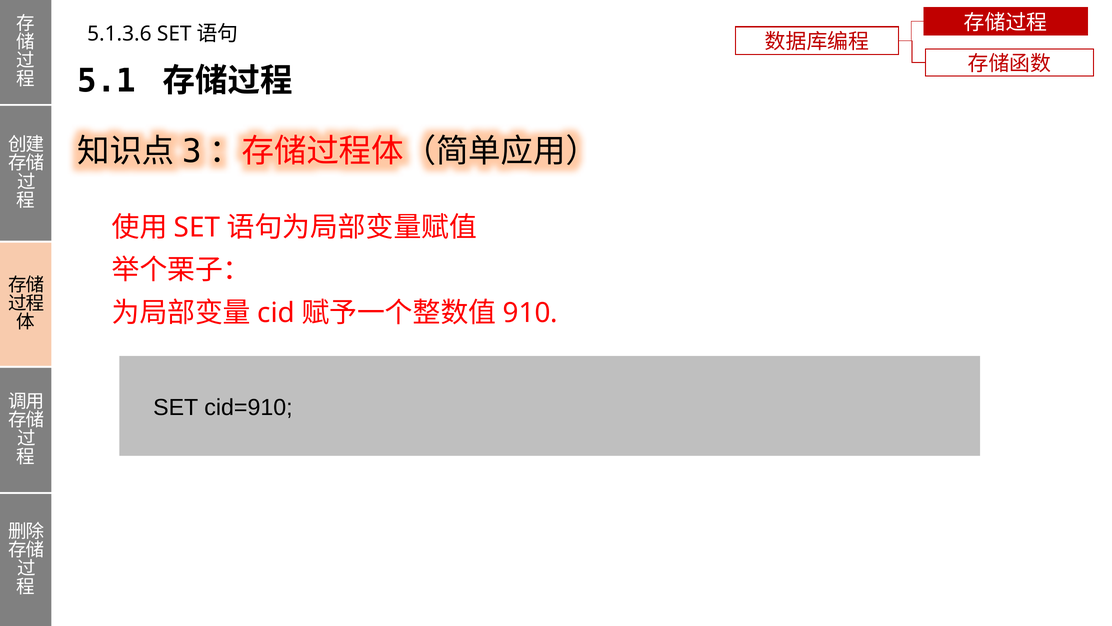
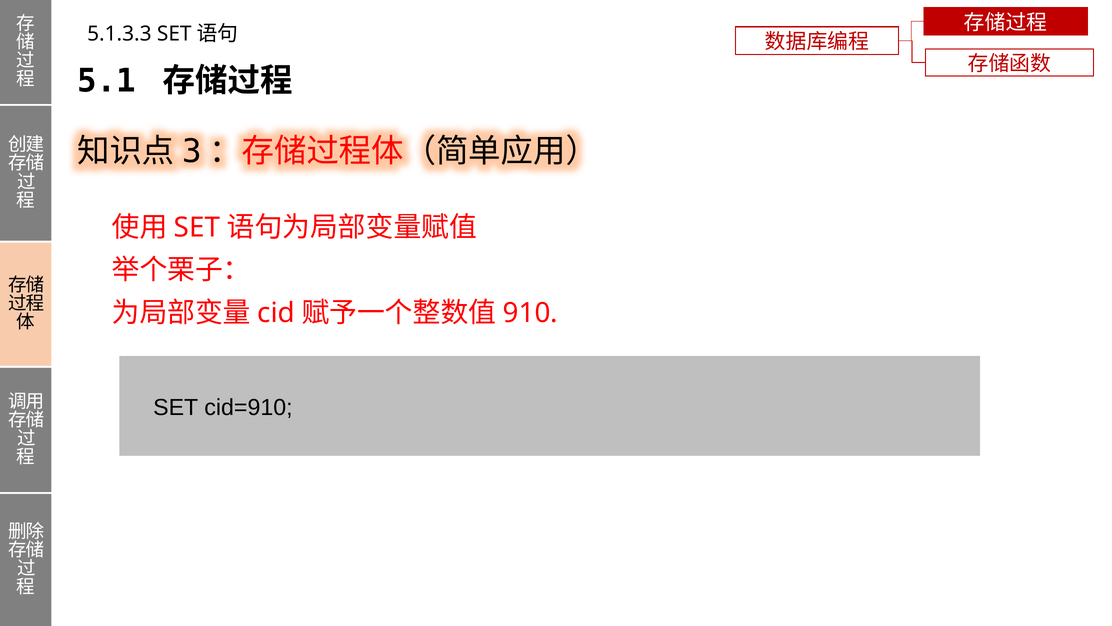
5.1.3.6: 5.1.3.6 -> 5.1.3.3 (119, 34)
